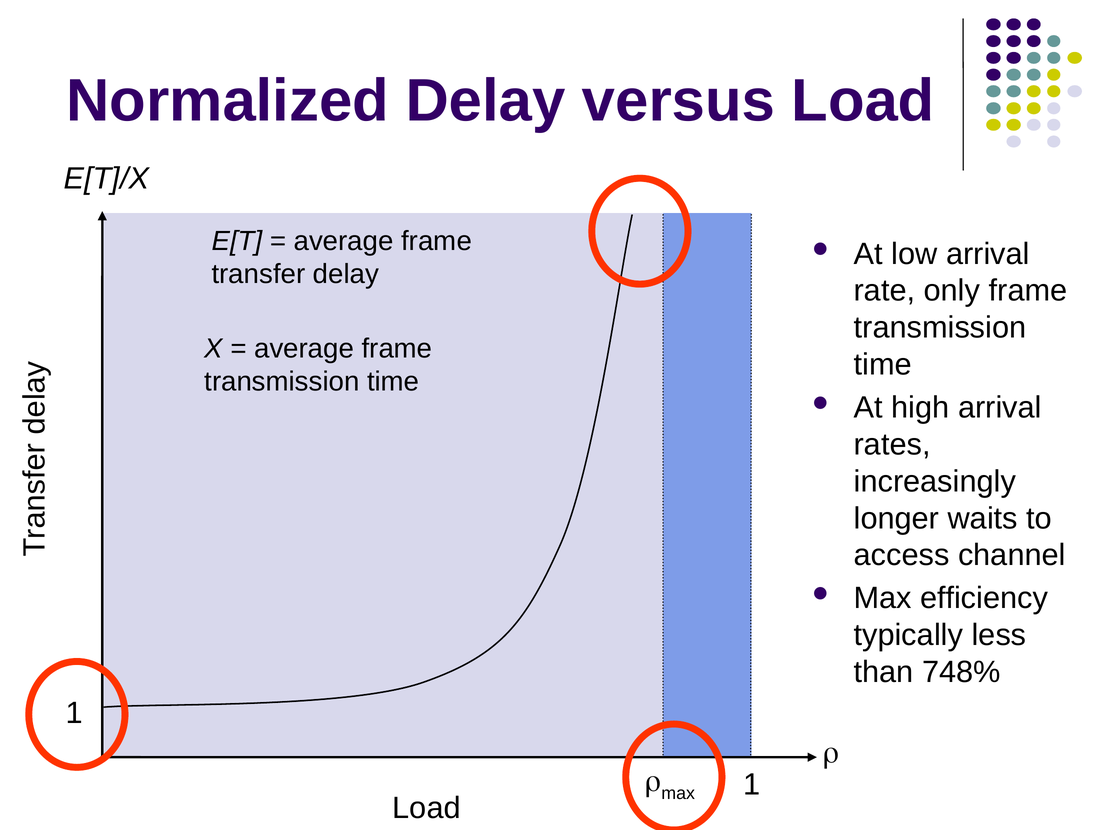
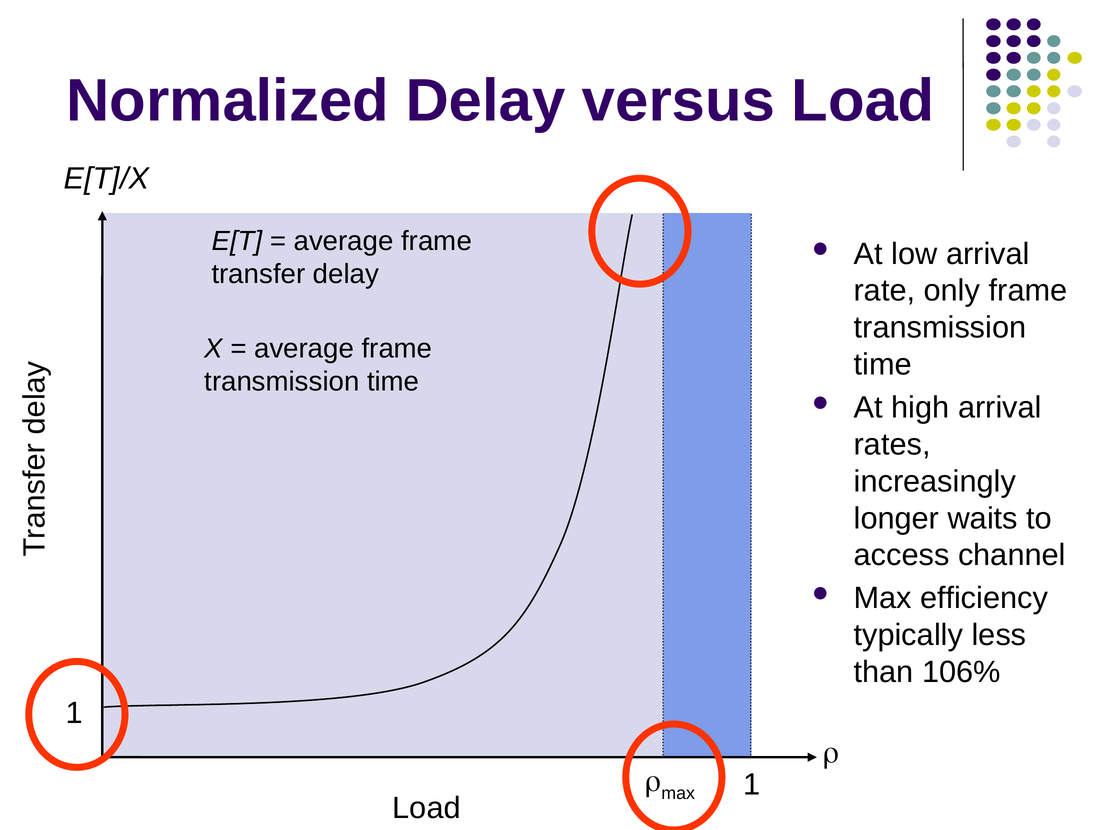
748%: 748% -> 106% (961, 672)
